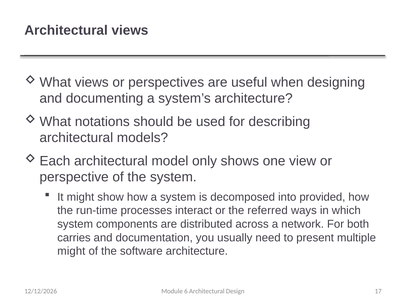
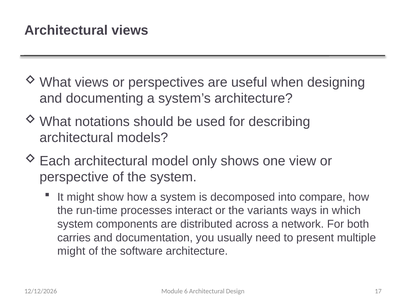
provided: provided -> compare (322, 197)
referred: referred -> variants (268, 210)
